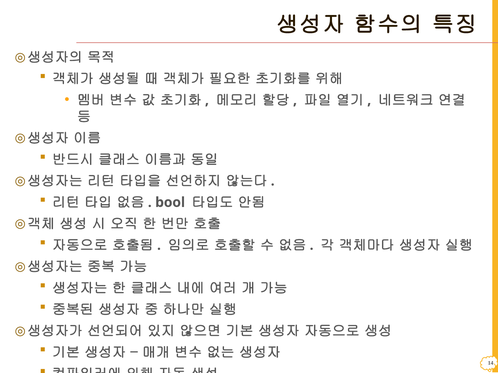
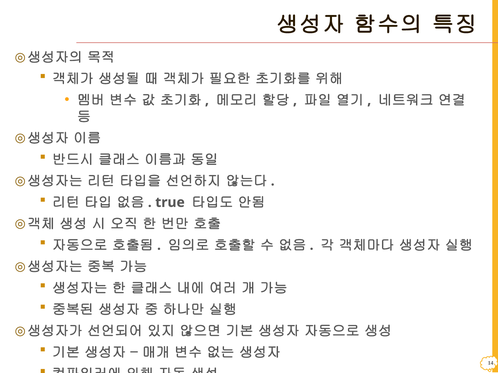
bool: bool -> true (170, 203)
